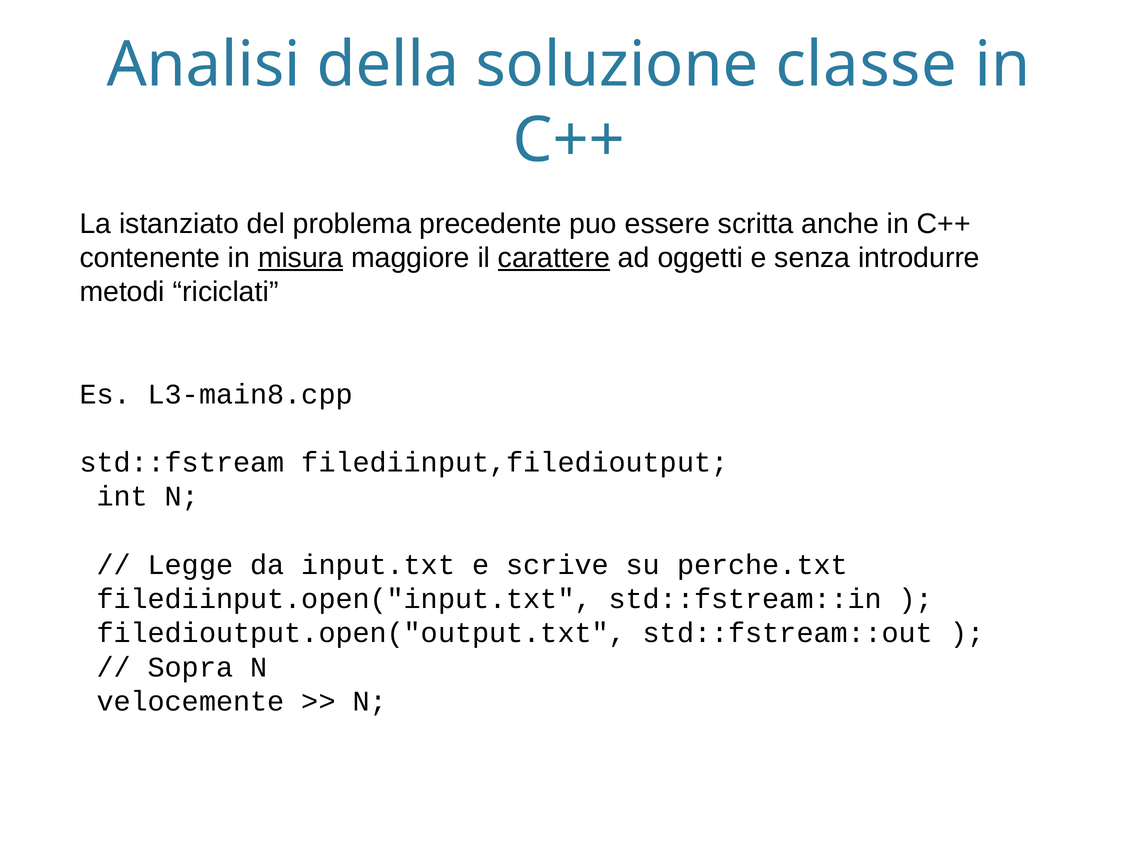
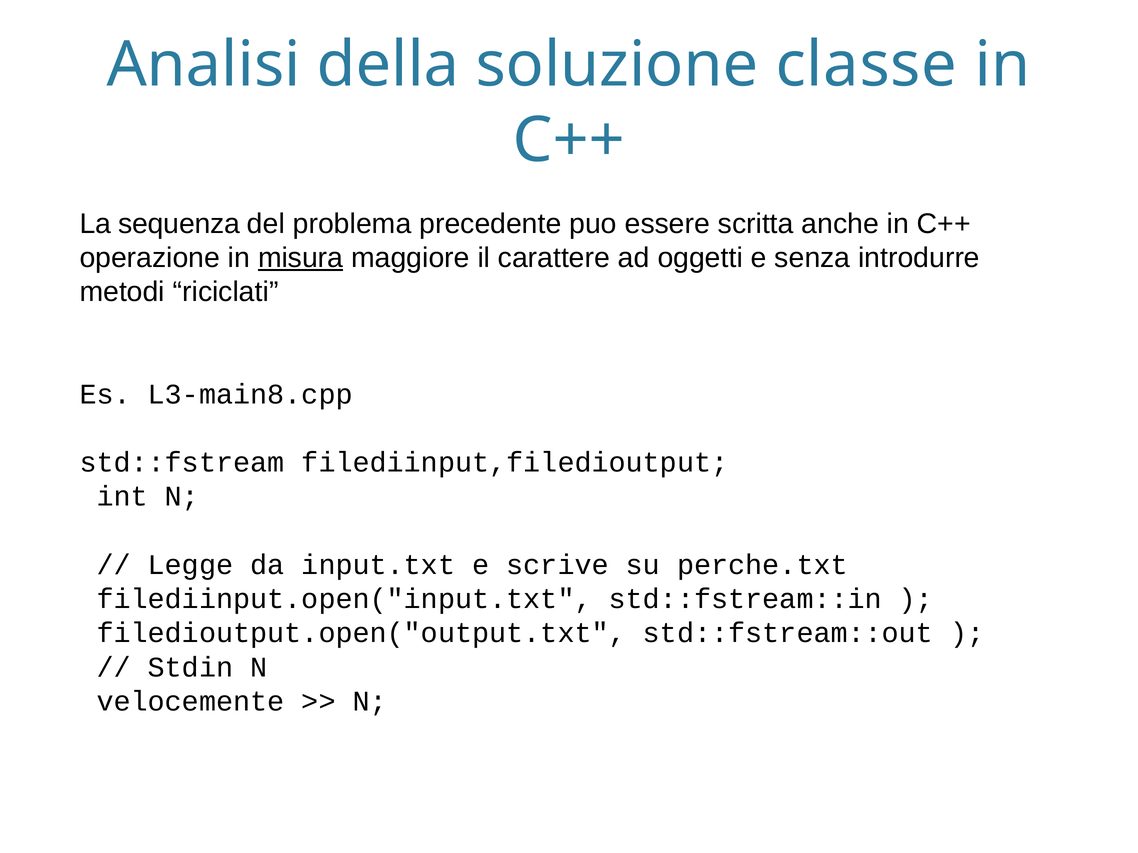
istanziato: istanziato -> sequenza (179, 224)
contenente: contenente -> operazione (150, 258)
carattere underline: present -> none (554, 258)
Sopra: Sopra -> Stdin (191, 668)
